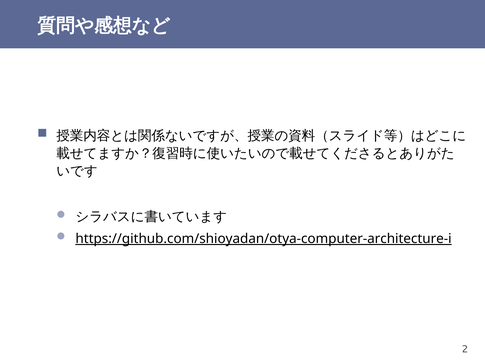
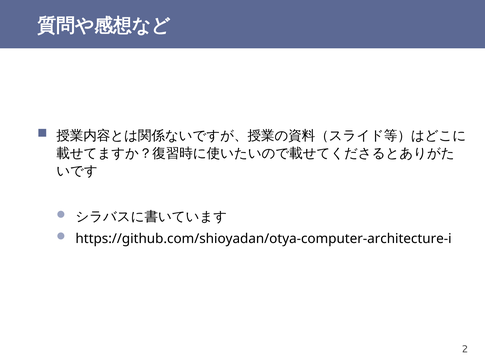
https://github.com/shioyadan/otya-computer-architecture-i underline: present -> none (264, 239)
